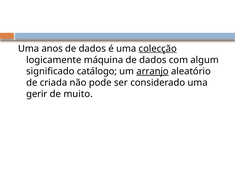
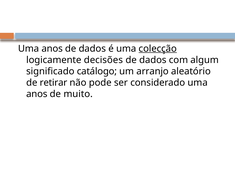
máquina: máquina -> decisões (103, 60)
arranjo underline: present -> none (153, 71)
criada: criada -> retirar (54, 83)
gerir: gerir -> anos (37, 94)
